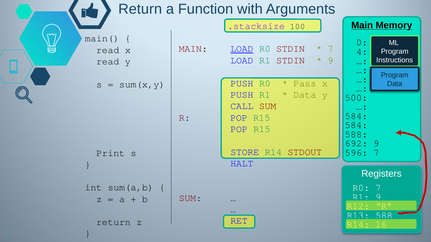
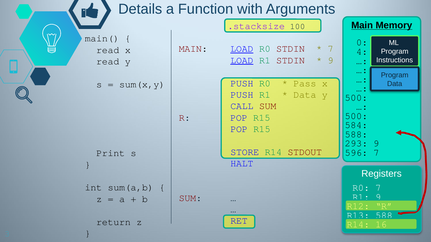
Return: Return -> Details (140, 9)
LOAD underline: none -> present (242, 60)
584: 584 -> 500 (356, 116)
692: 692 -> 293 (356, 144)
